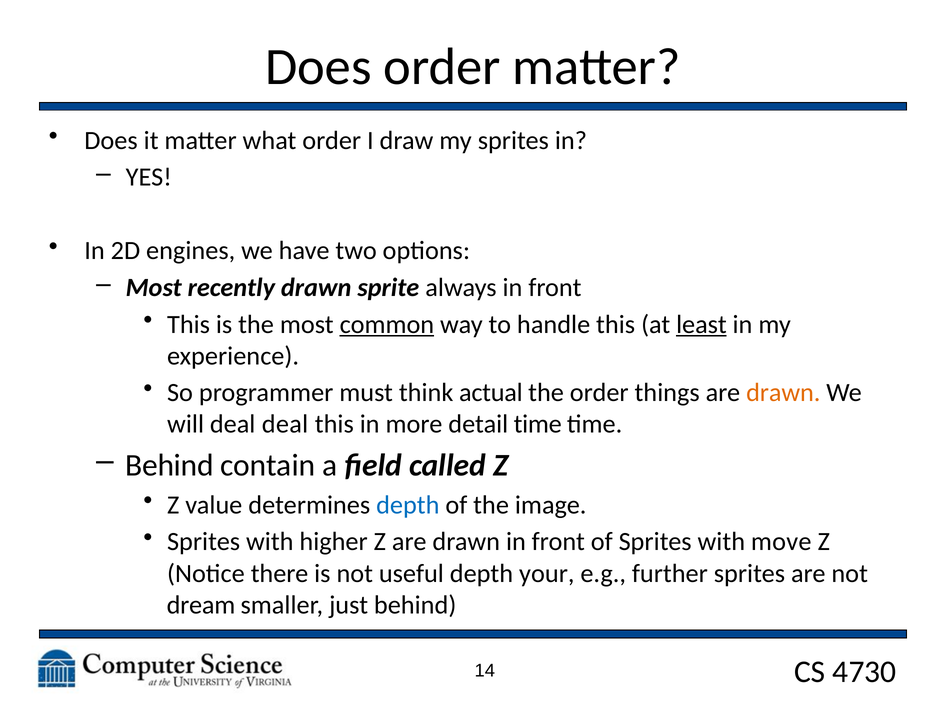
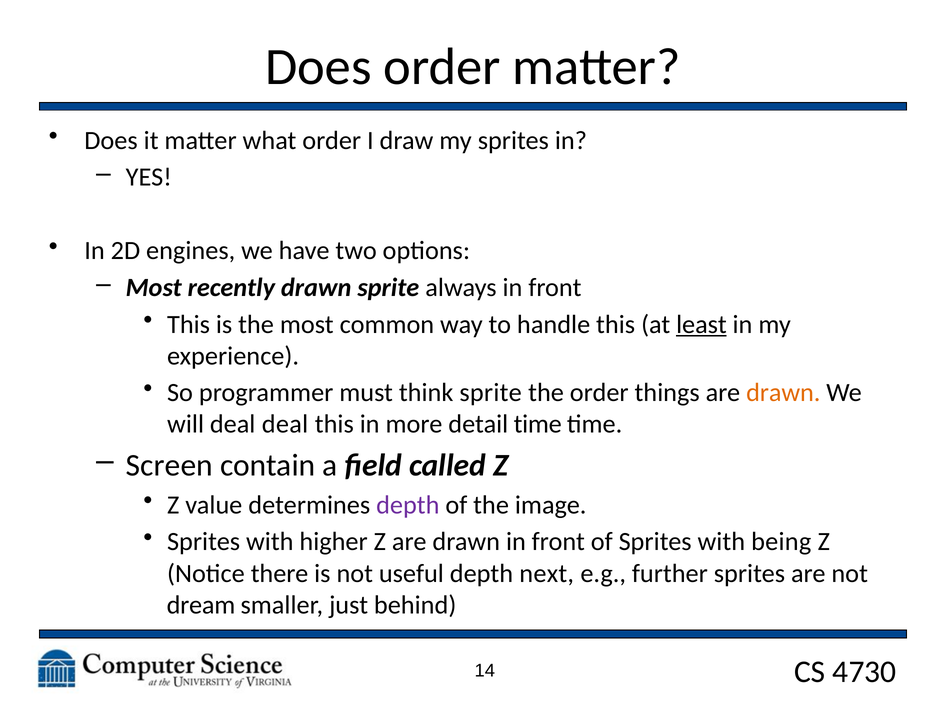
common underline: present -> none (387, 325)
think actual: actual -> sprite (491, 393)
Behind: Behind -> Screen (169, 466)
depth colour: blue -> purple (408, 505)
move: move -> being (781, 542)
your: your -> next (547, 574)
